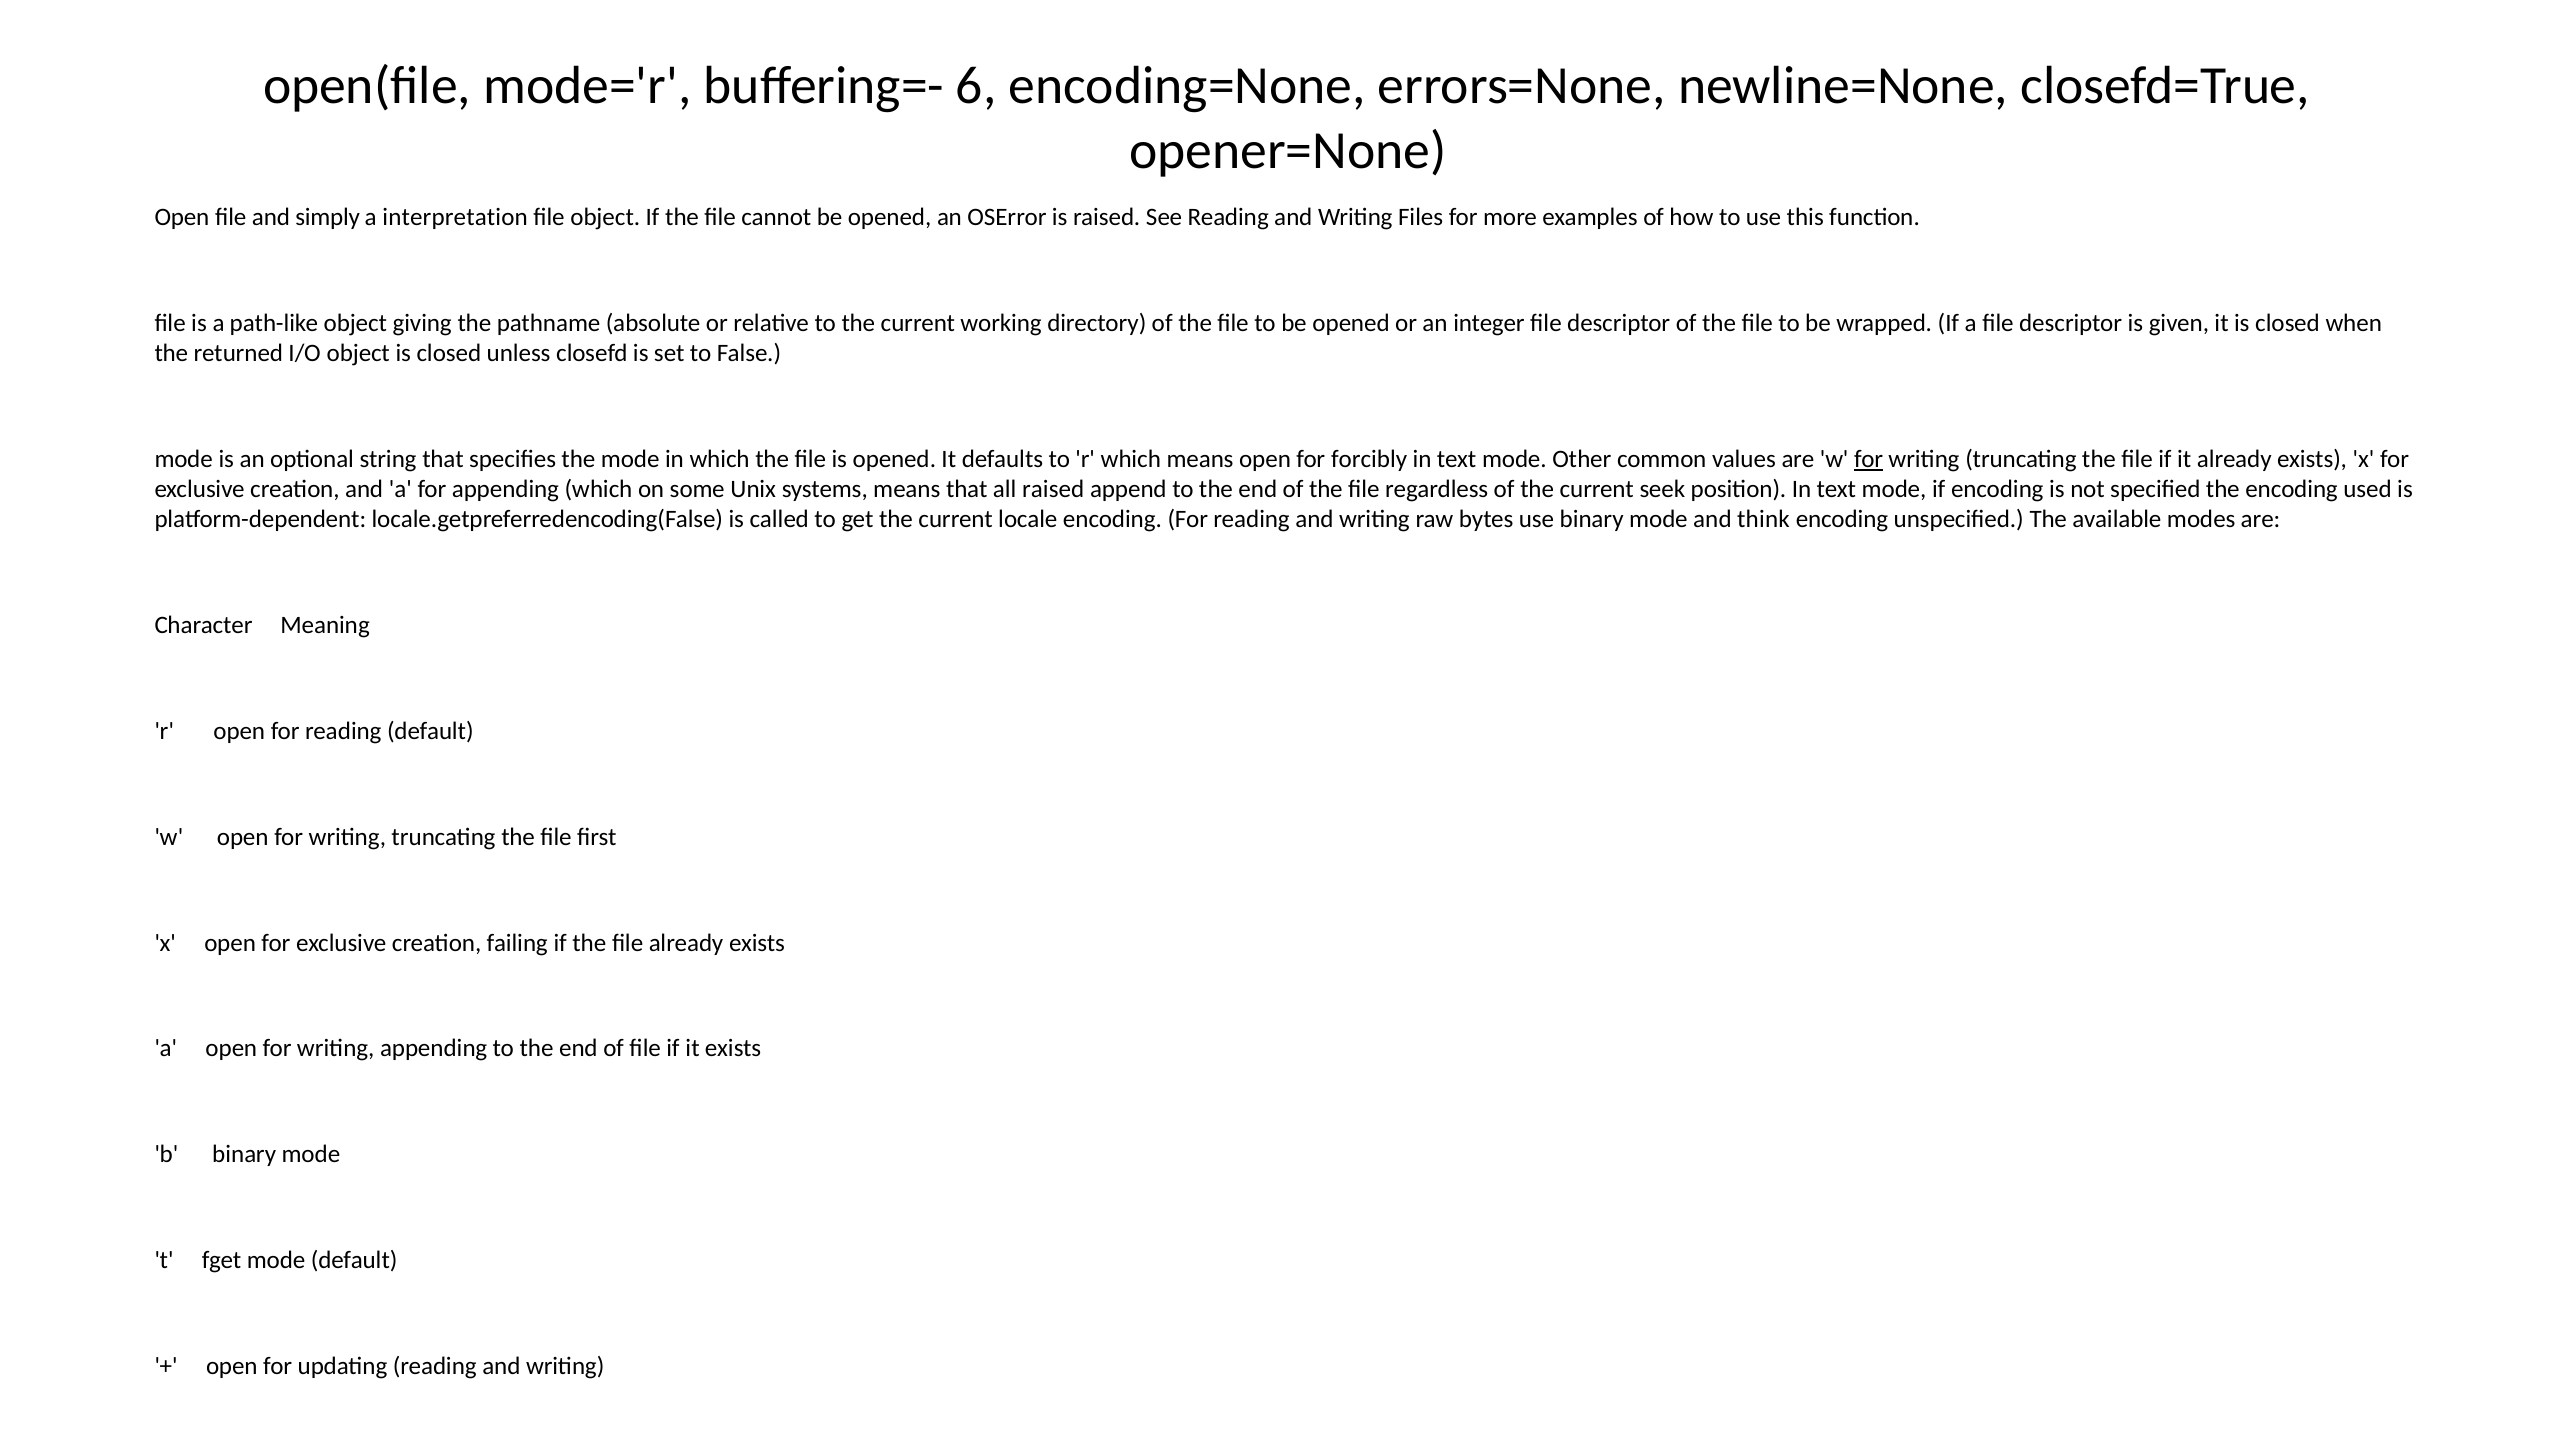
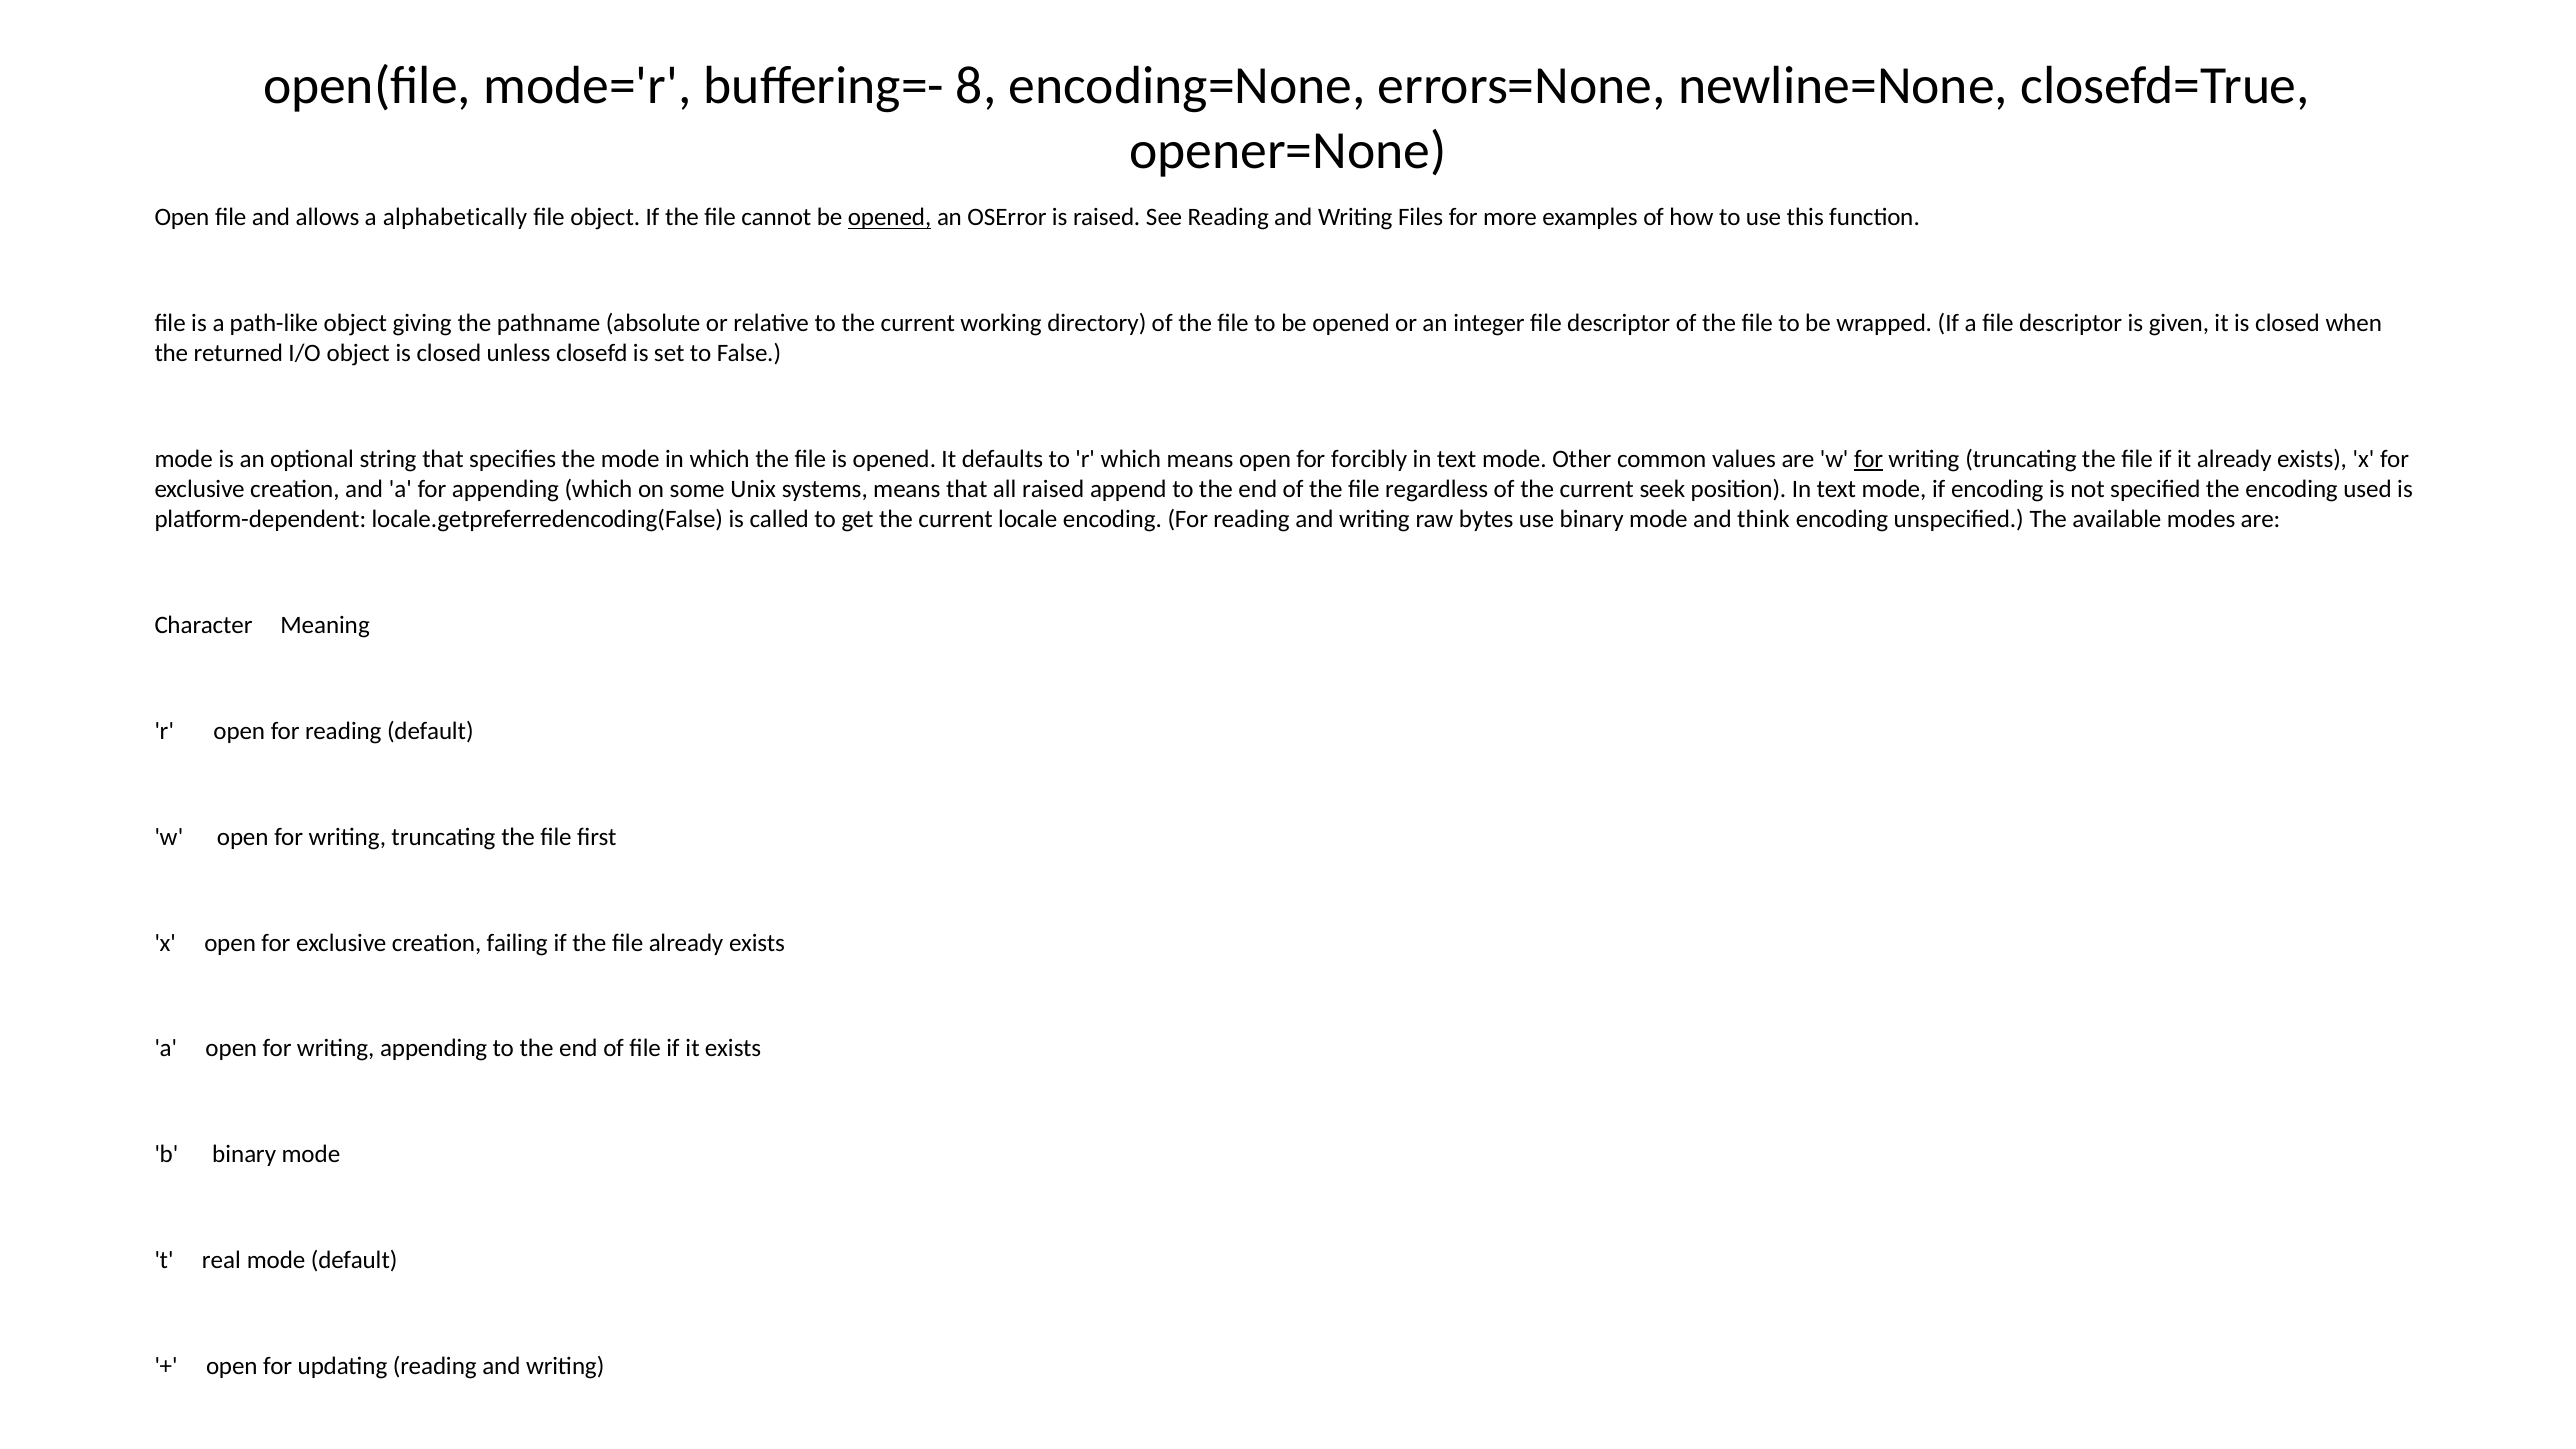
6: 6 -> 8 (976, 86)
simply: simply -> allows (328, 217)
interpretation: interpretation -> alphabetically (455, 217)
opened underline: none -> present (890, 217)
fget: fget -> real (221, 1260)
